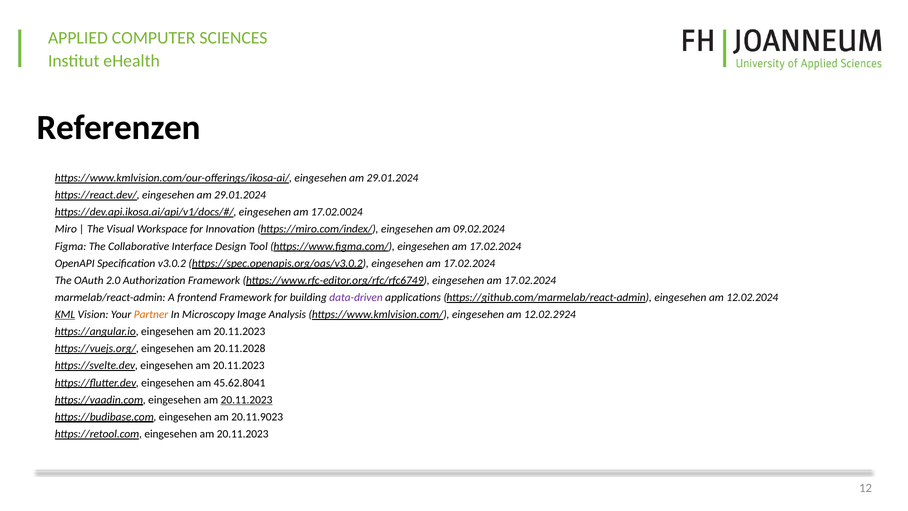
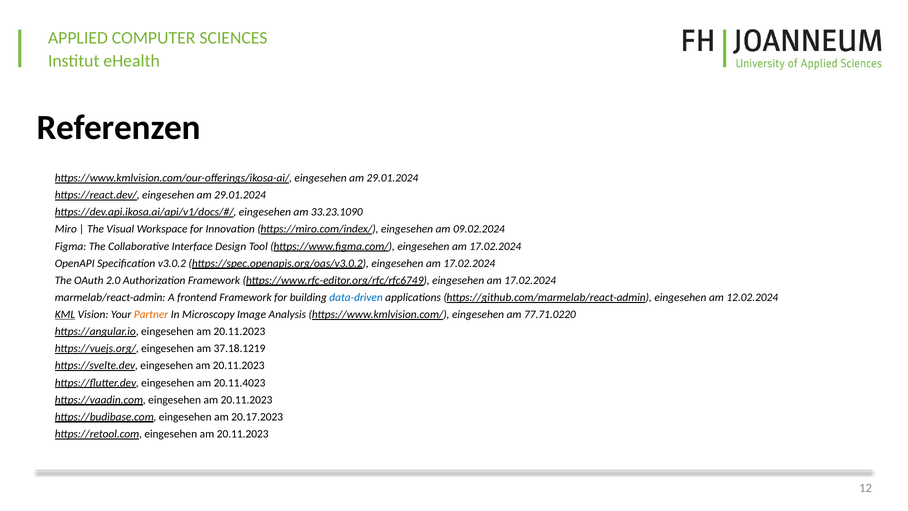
17.02.0024: 17.02.0024 -> 33.23.1090 (337, 212)
data-driven colour: purple -> blue (356, 297)
12.02.2924: 12.02.2924 -> 77.71.0220 (550, 314)
20.11.2028: 20.11.2028 -> 37.18.1219 (240, 348)
45.62.8041: 45.62.8041 -> 20.11.4023 (240, 383)
20.11.2023 underline: present -> none (247, 400)
20.11.9023: 20.11.9023 -> 20.17.2023 (257, 417)
